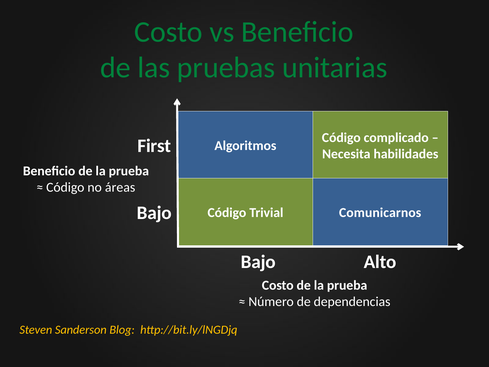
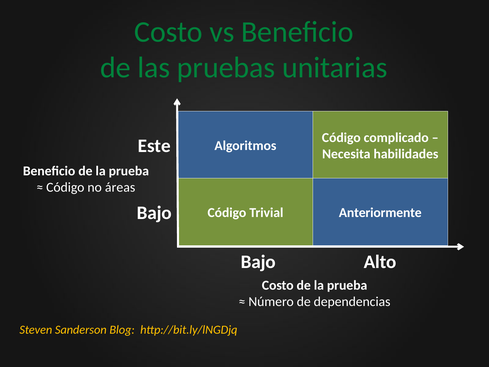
First: First -> Este (154, 146)
Comunicarnos: Comunicarnos -> Anteriormente (380, 213)
